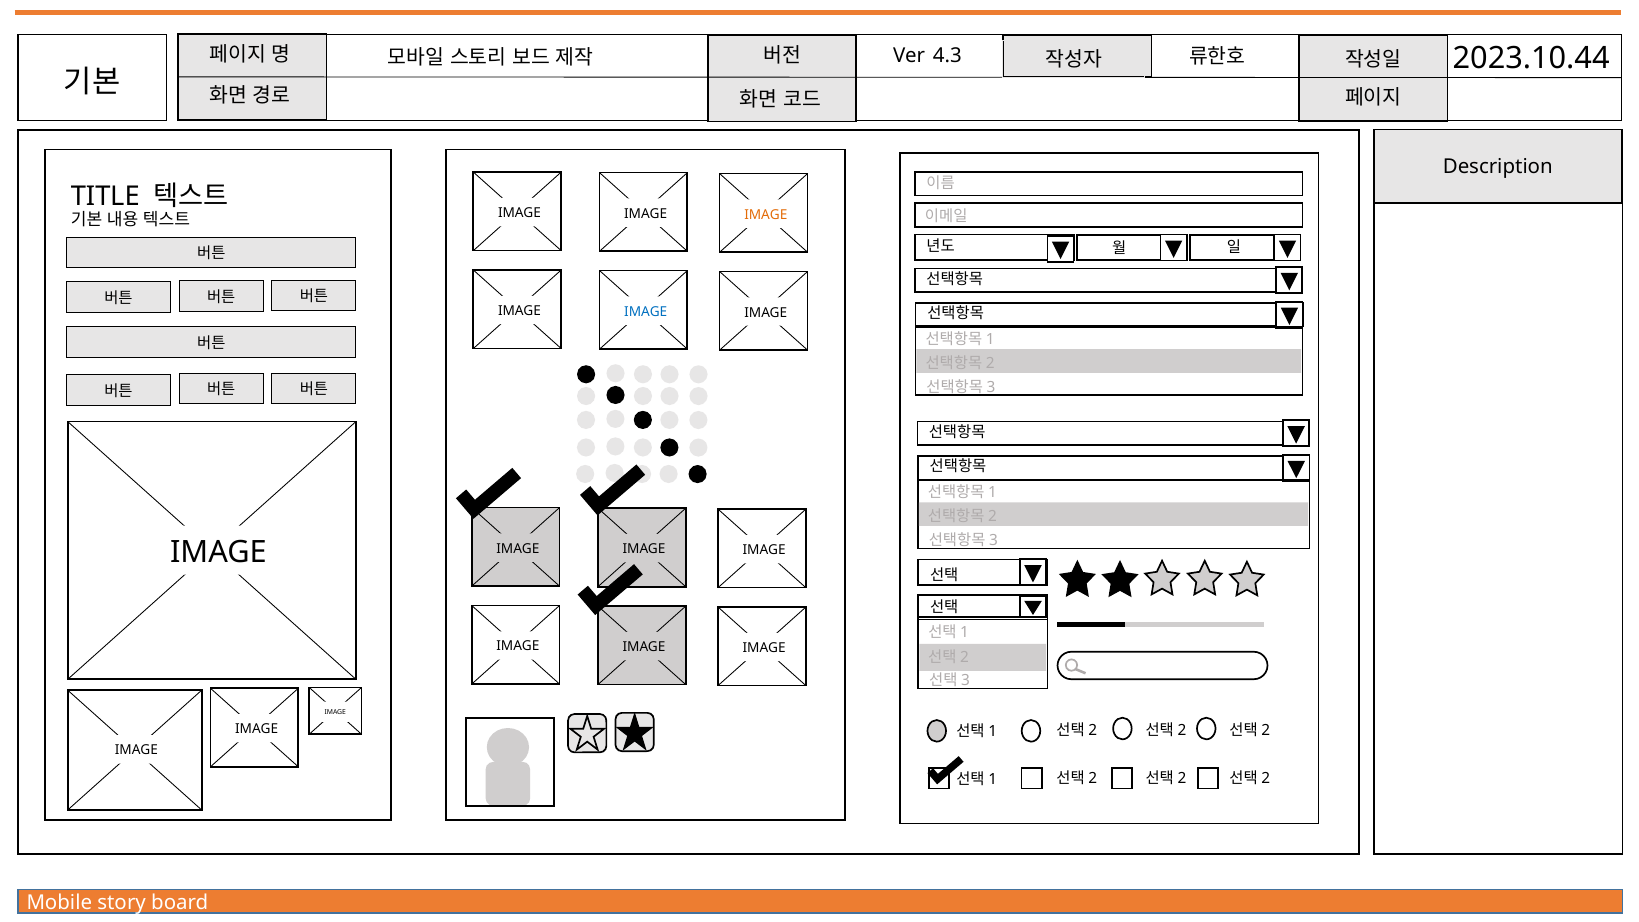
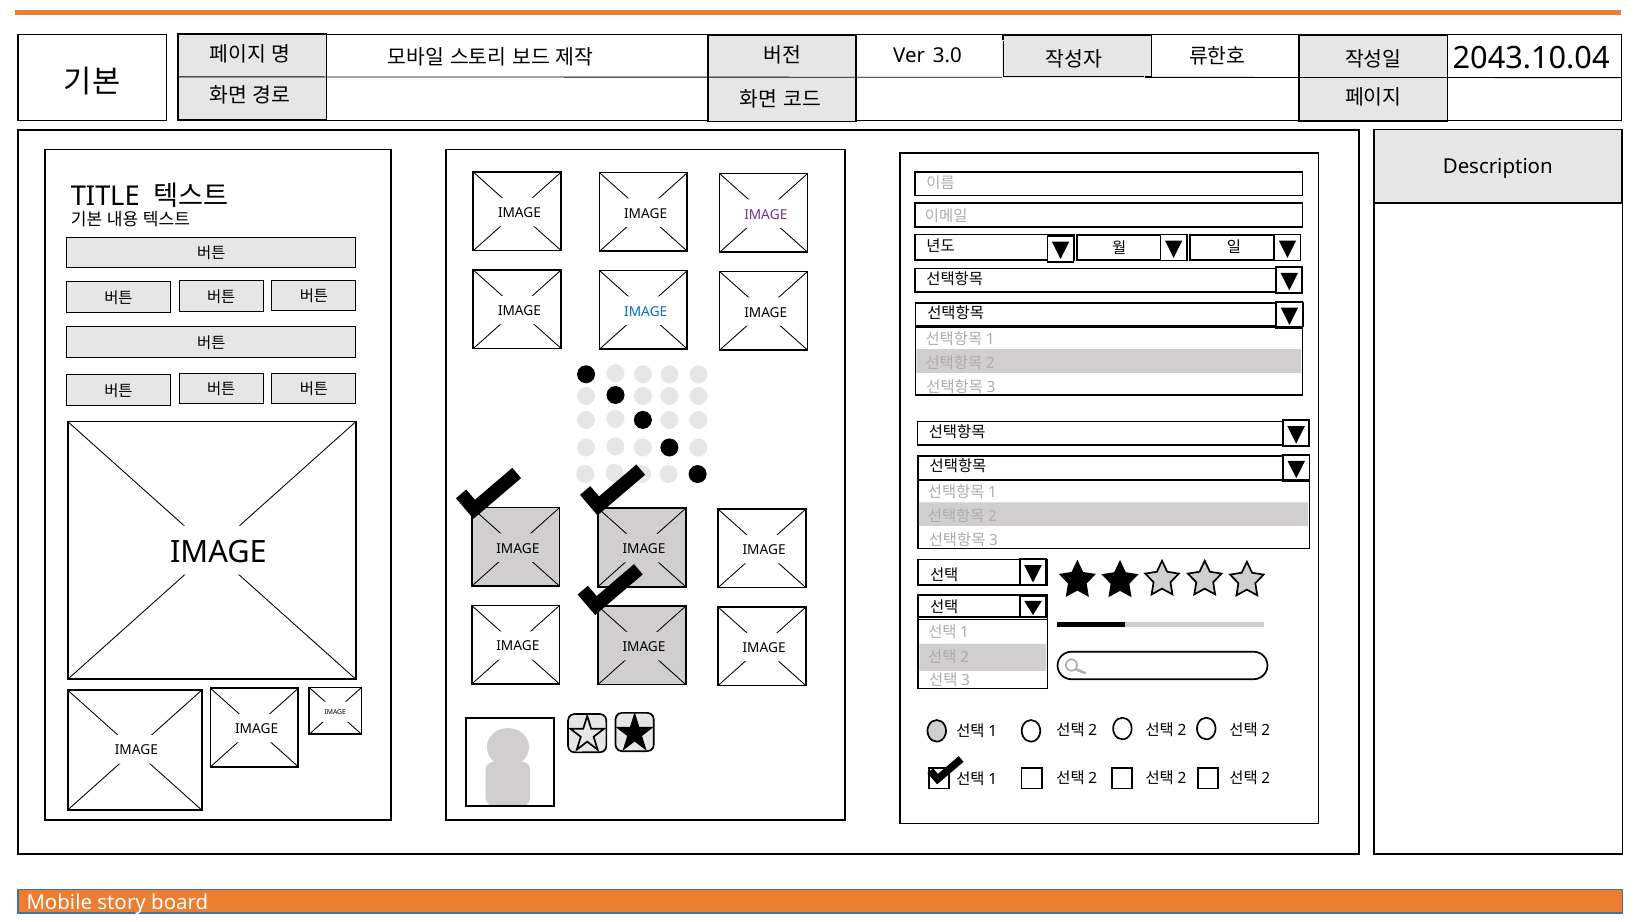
2023.10.44: 2023.10.44 -> 2043.10.04 (1531, 59)
4.3: 4.3 -> 3.0 (947, 56)
IMAGE colour: orange -> purple (766, 215)
